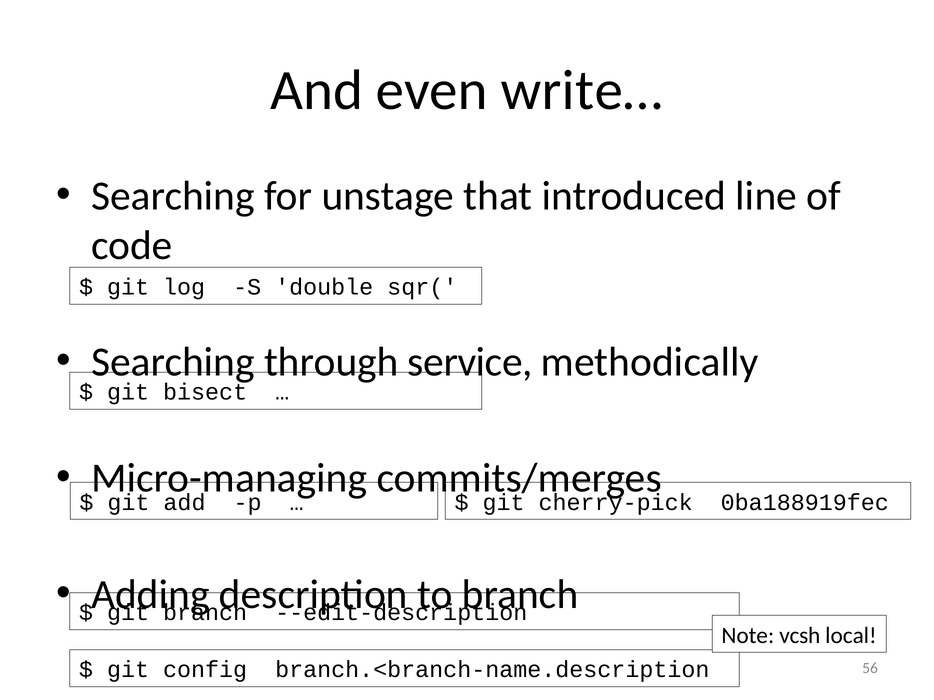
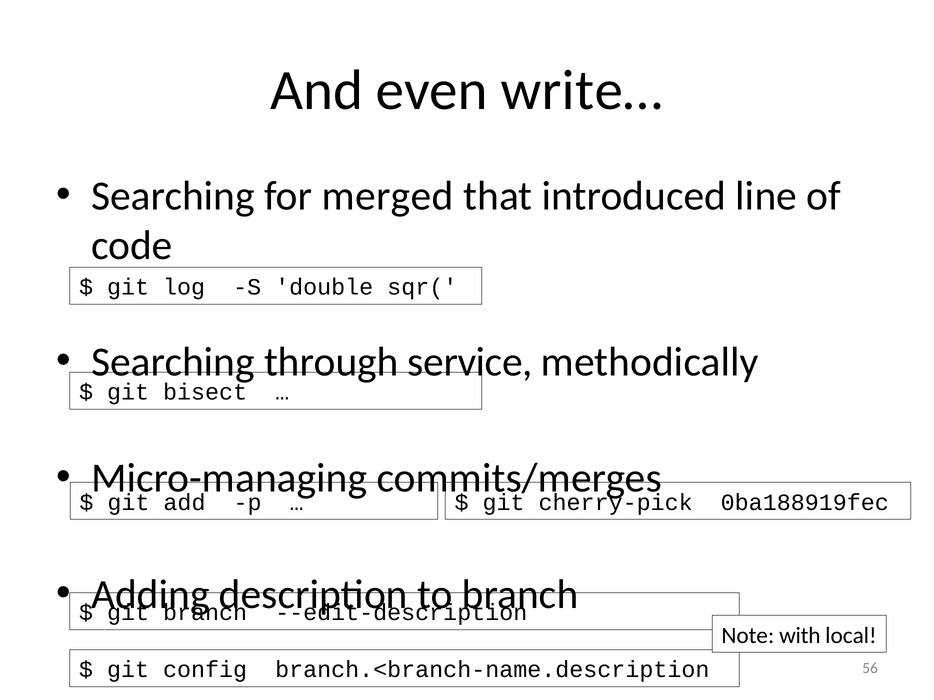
unstage: unstage -> merged (388, 196)
vcsh: vcsh -> with (800, 636)
